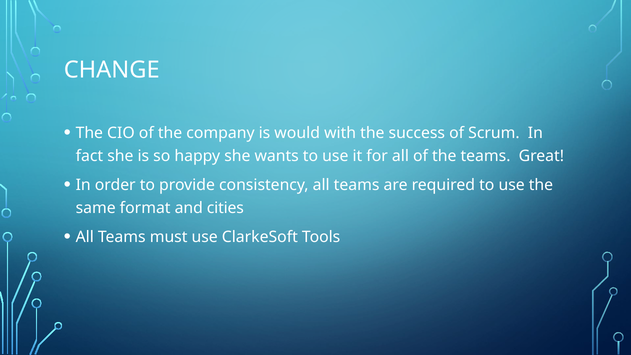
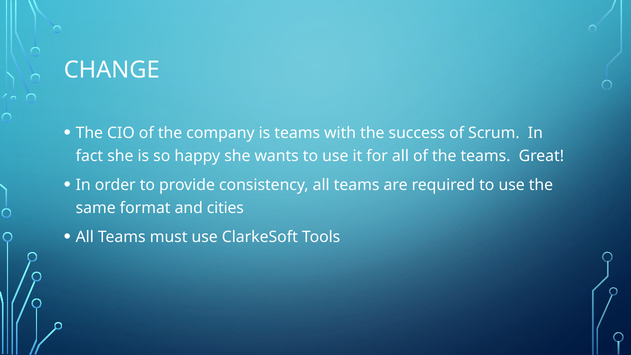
is would: would -> teams (297, 133)
